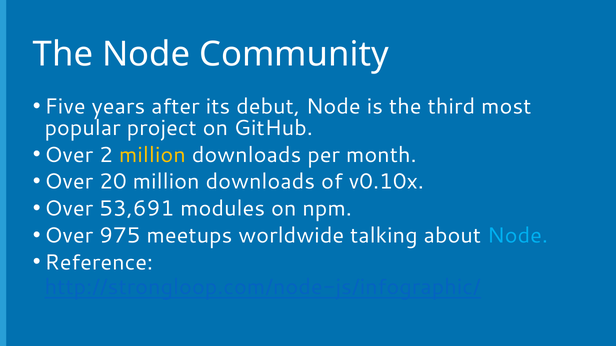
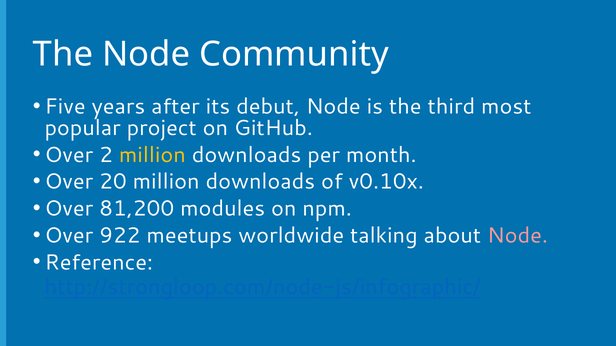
53,691: 53,691 -> 81,200 (137, 209)
975: 975 -> 922 (120, 236)
Node colour: light blue -> pink (518, 236)
